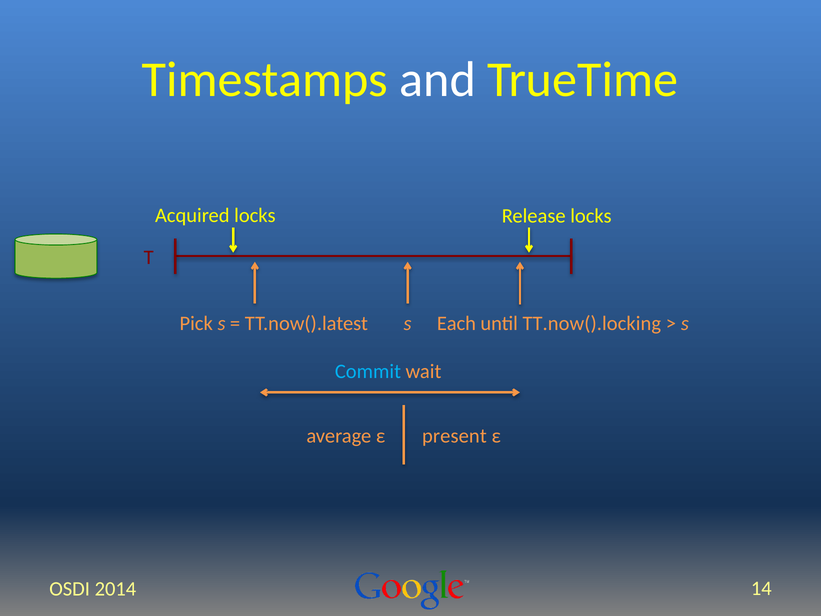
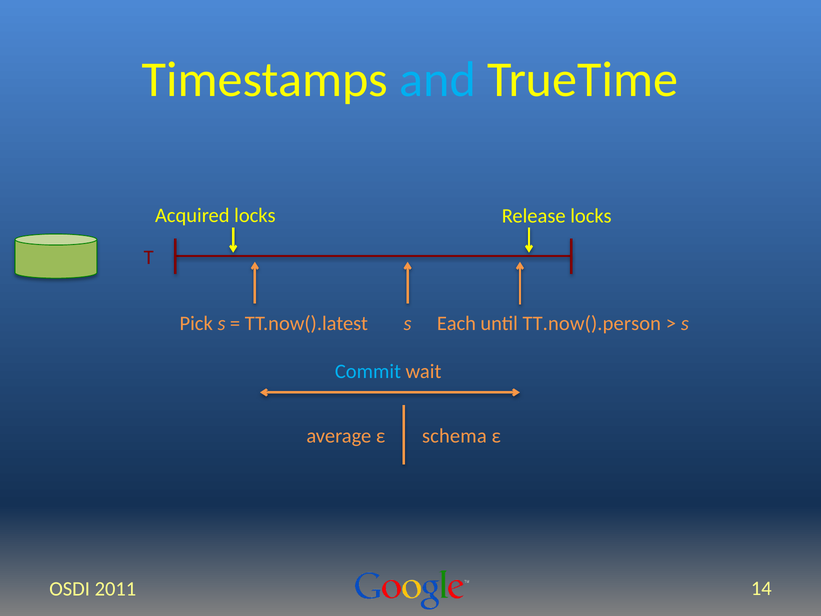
and colour: white -> light blue (438, 79)
TT.now().locking: TT.now().locking -> TT.now().person (592, 323)
present: present -> schema (454, 436)
2014: 2014 -> 2011 (115, 589)
